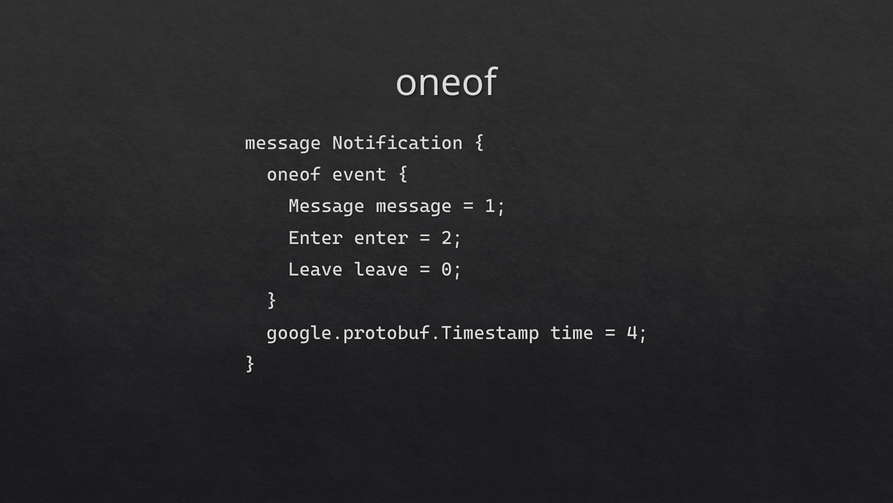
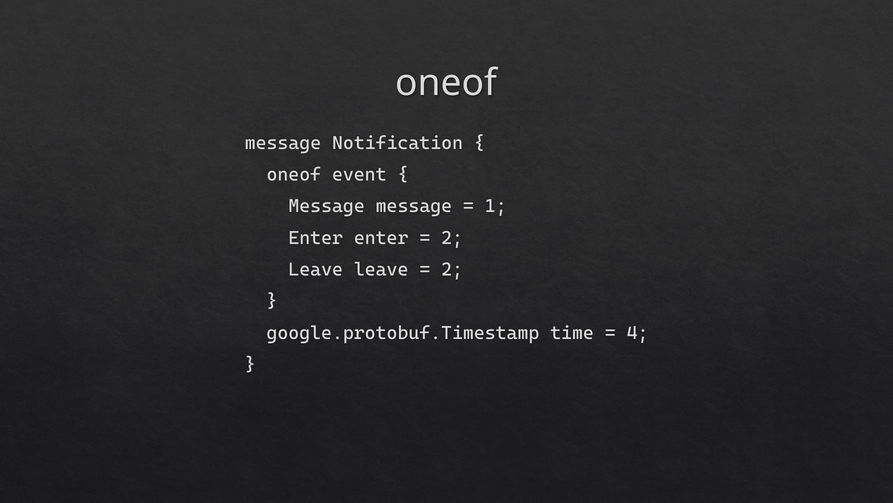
0: 0 -> 2 (452, 269)
